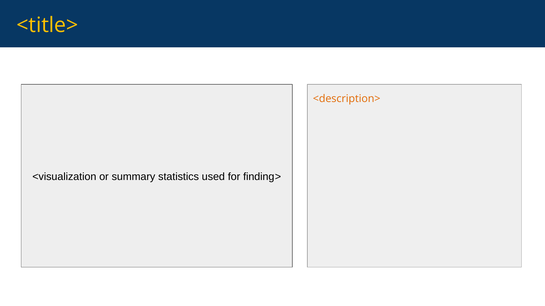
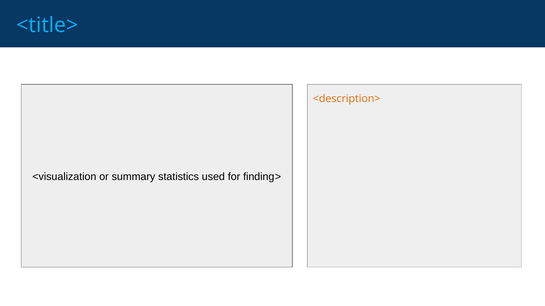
<title> colour: yellow -> light blue (47, 25)
